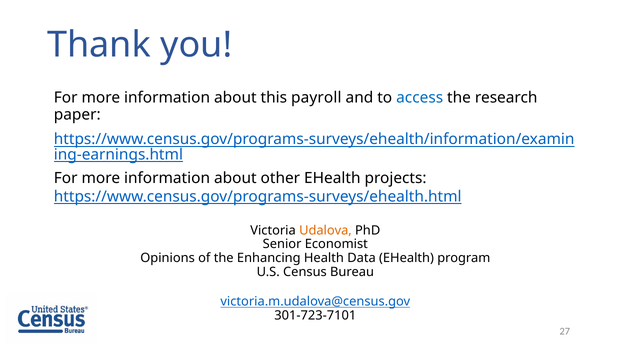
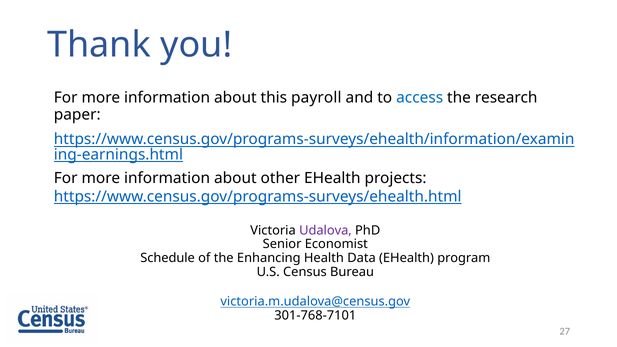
Udalova colour: orange -> purple (325, 230)
Opinions: Opinions -> Schedule (168, 258)
301-723-7101: 301-723-7101 -> 301-768-7101 (315, 316)
